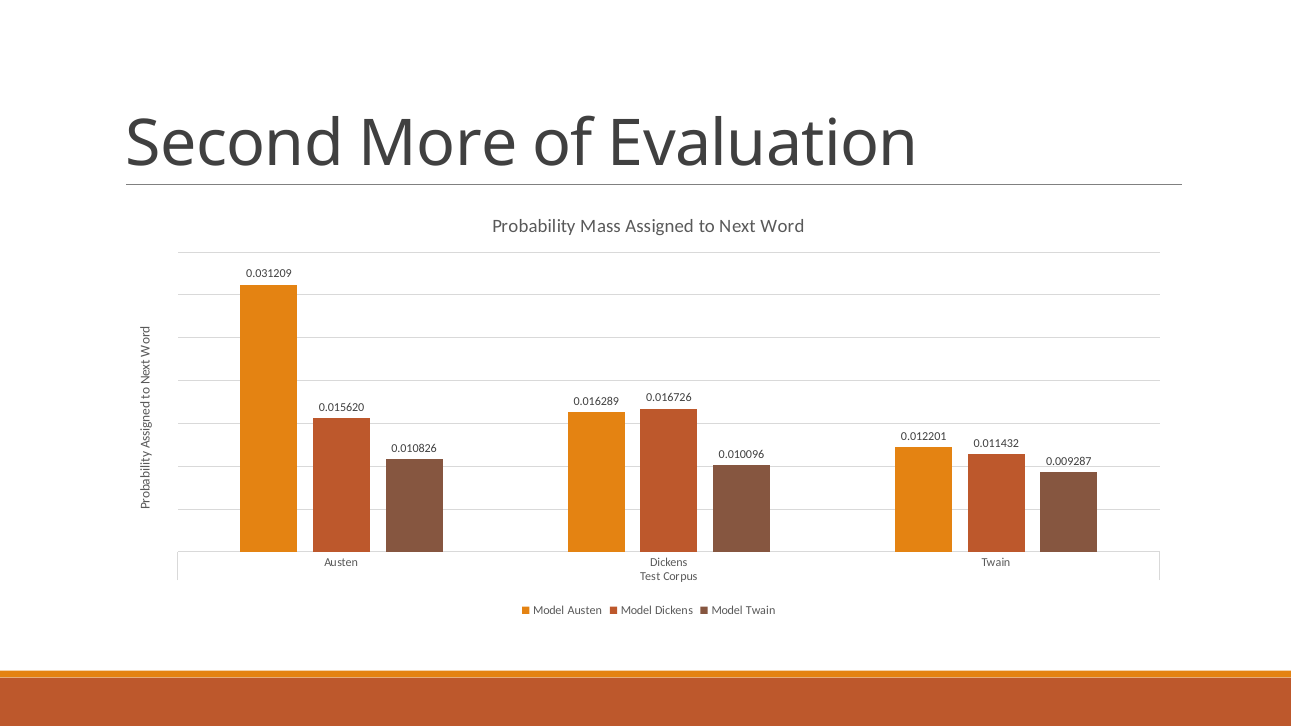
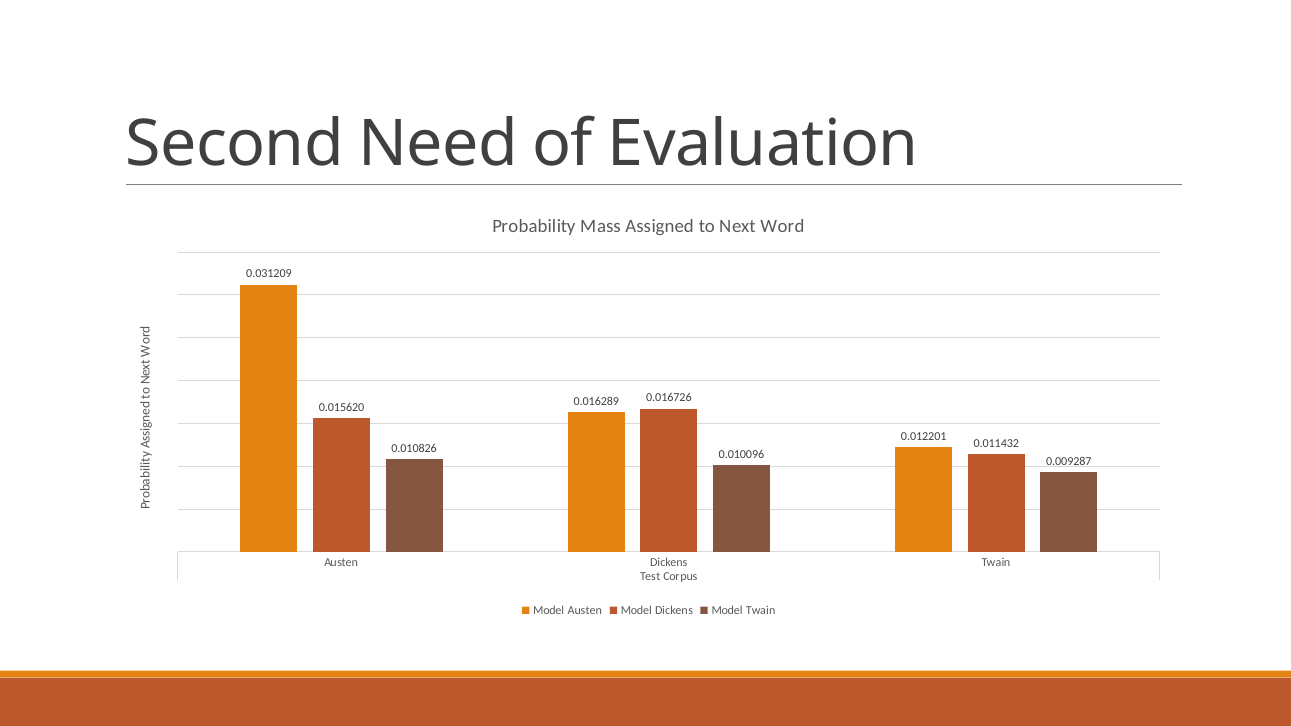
More: More -> Need (438, 145)
